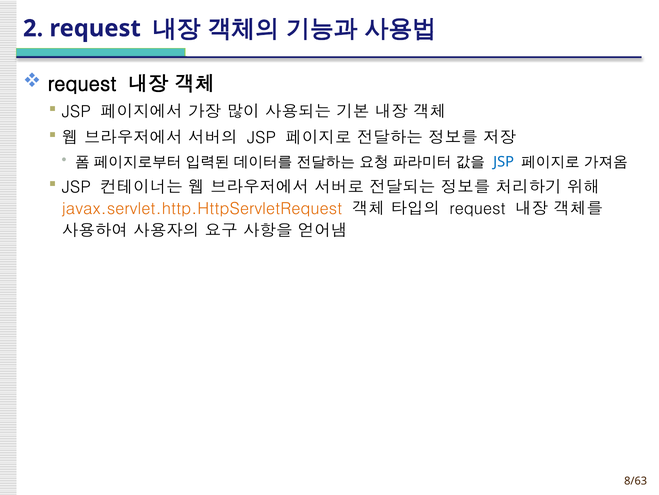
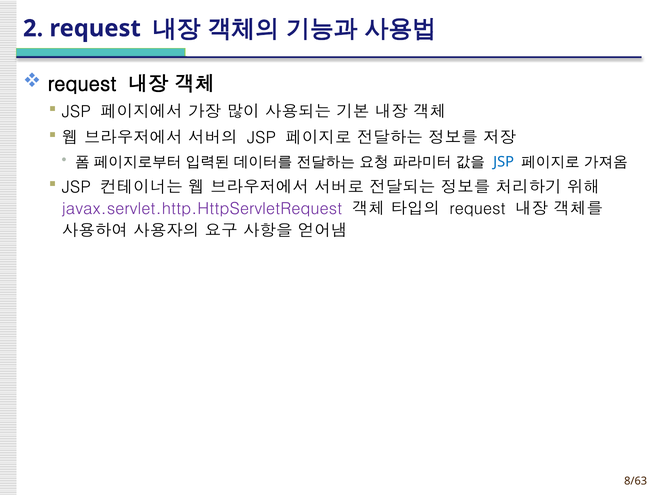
javax.servlet.http.HttpServletRequest colour: orange -> purple (202, 209)
